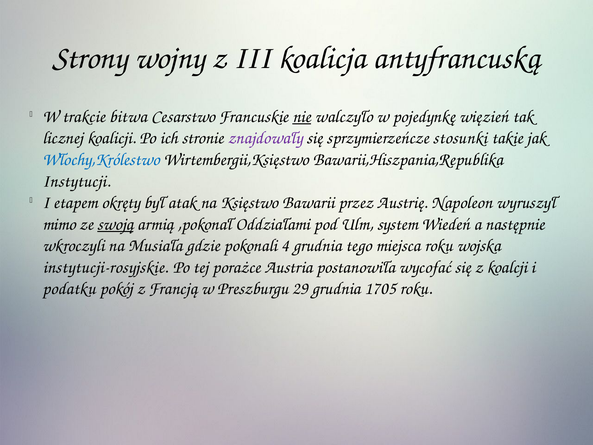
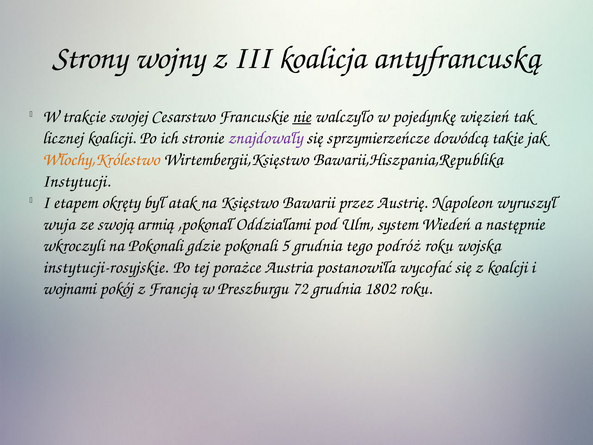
bitwa: bitwa -> swojej (128, 116)
stosunki: stosunki -> dowódcą (460, 138)
Włochy,Królestwo colour: blue -> orange (101, 159)
mimo: mimo -> wuja (59, 224)
swoją underline: present -> none (115, 224)
na Musiała: Musiała -> Pokonali (155, 245)
4: 4 -> 5 (285, 245)
miejsca: miejsca -> podróż (398, 245)
podatku: podatku -> wojnami (69, 288)
29: 29 -> 72 (300, 288)
1705: 1705 -> 1802 (380, 288)
